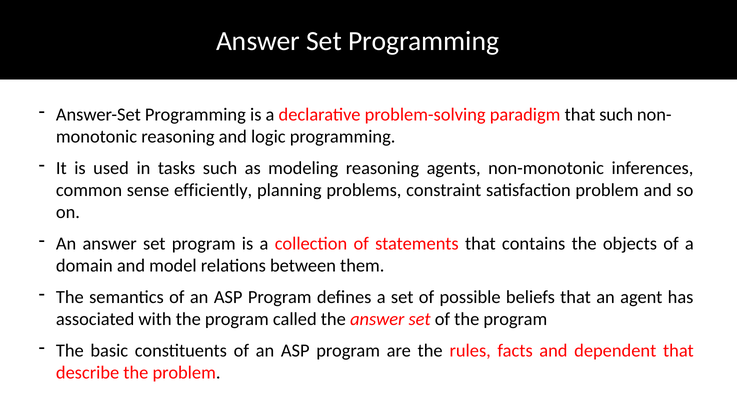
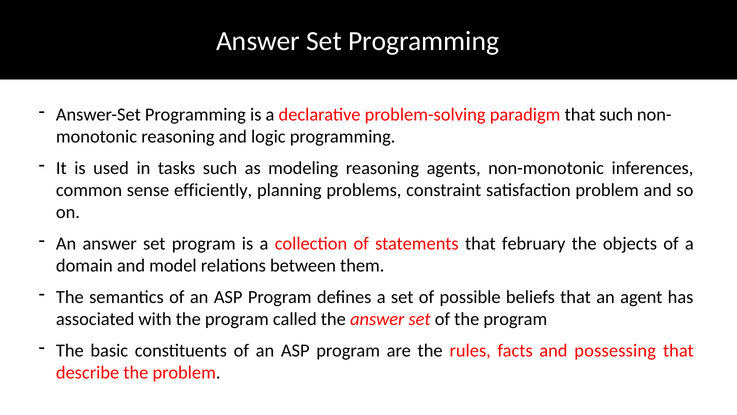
contains: contains -> february (534, 243)
dependent: dependent -> possessing (615, 350)
